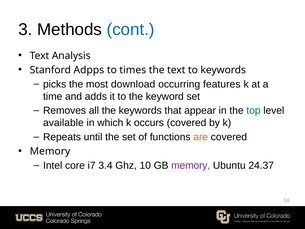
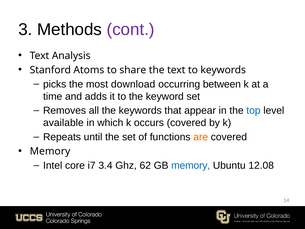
cont colour: blue -> purple (131, 29)
Adpps: Adpps -> Atoms (89, 70)
times: times -> share (133, 70)
features: features -> between (222, 84)
10: 10 -> 62 (145, 165)
memory colour: purple -> blue (191, 165)
24.37: 24.37 -> 12.08 (261, 165)
